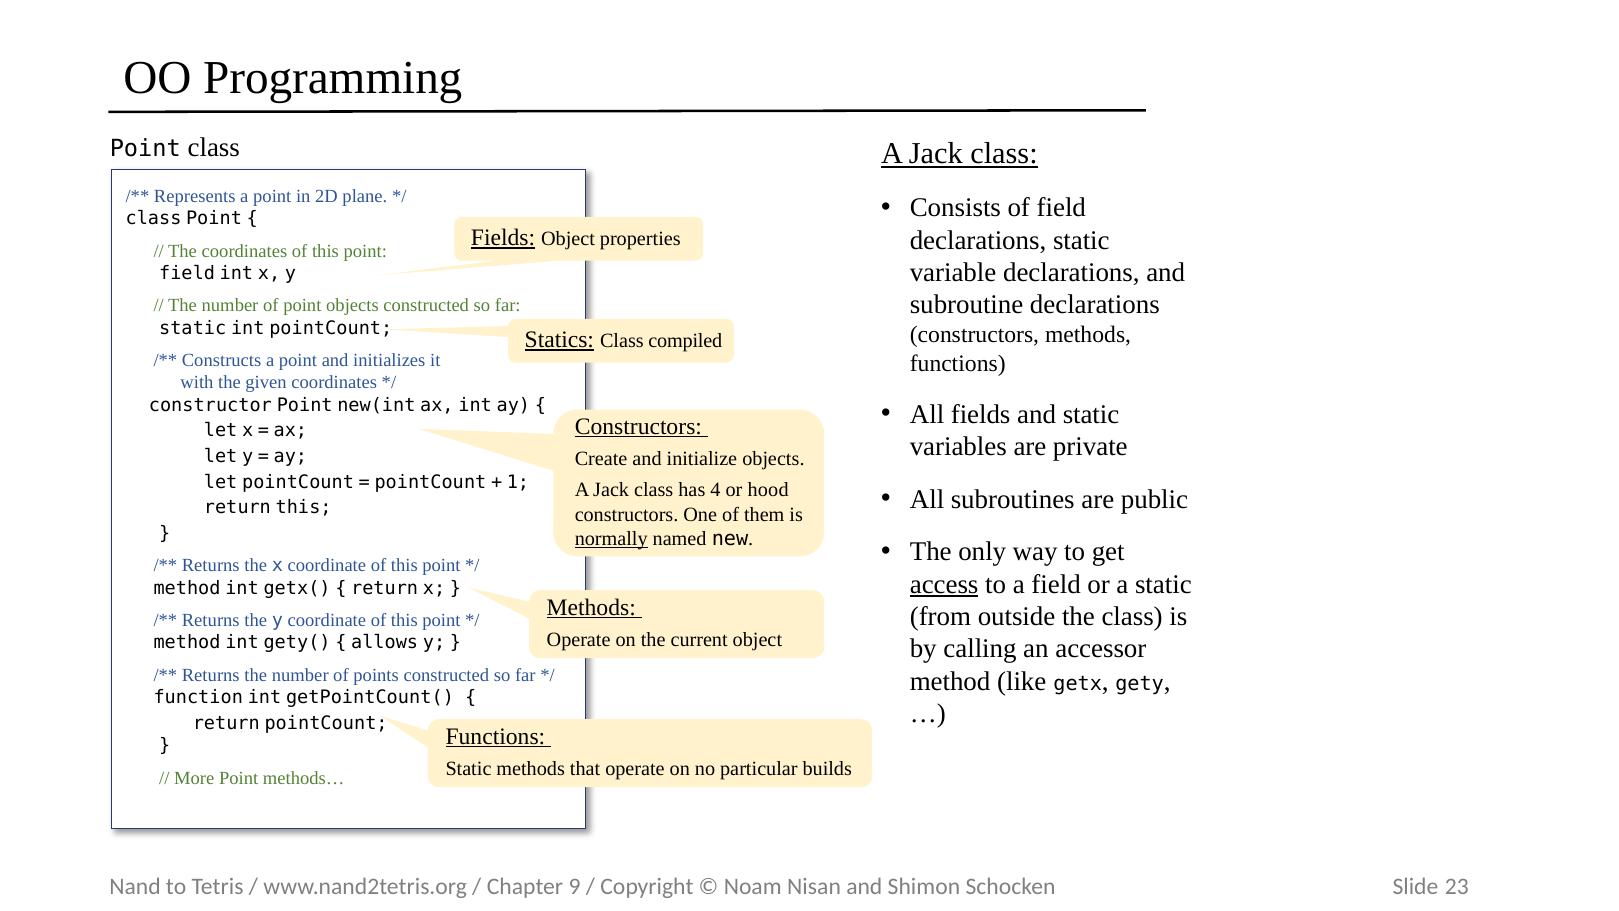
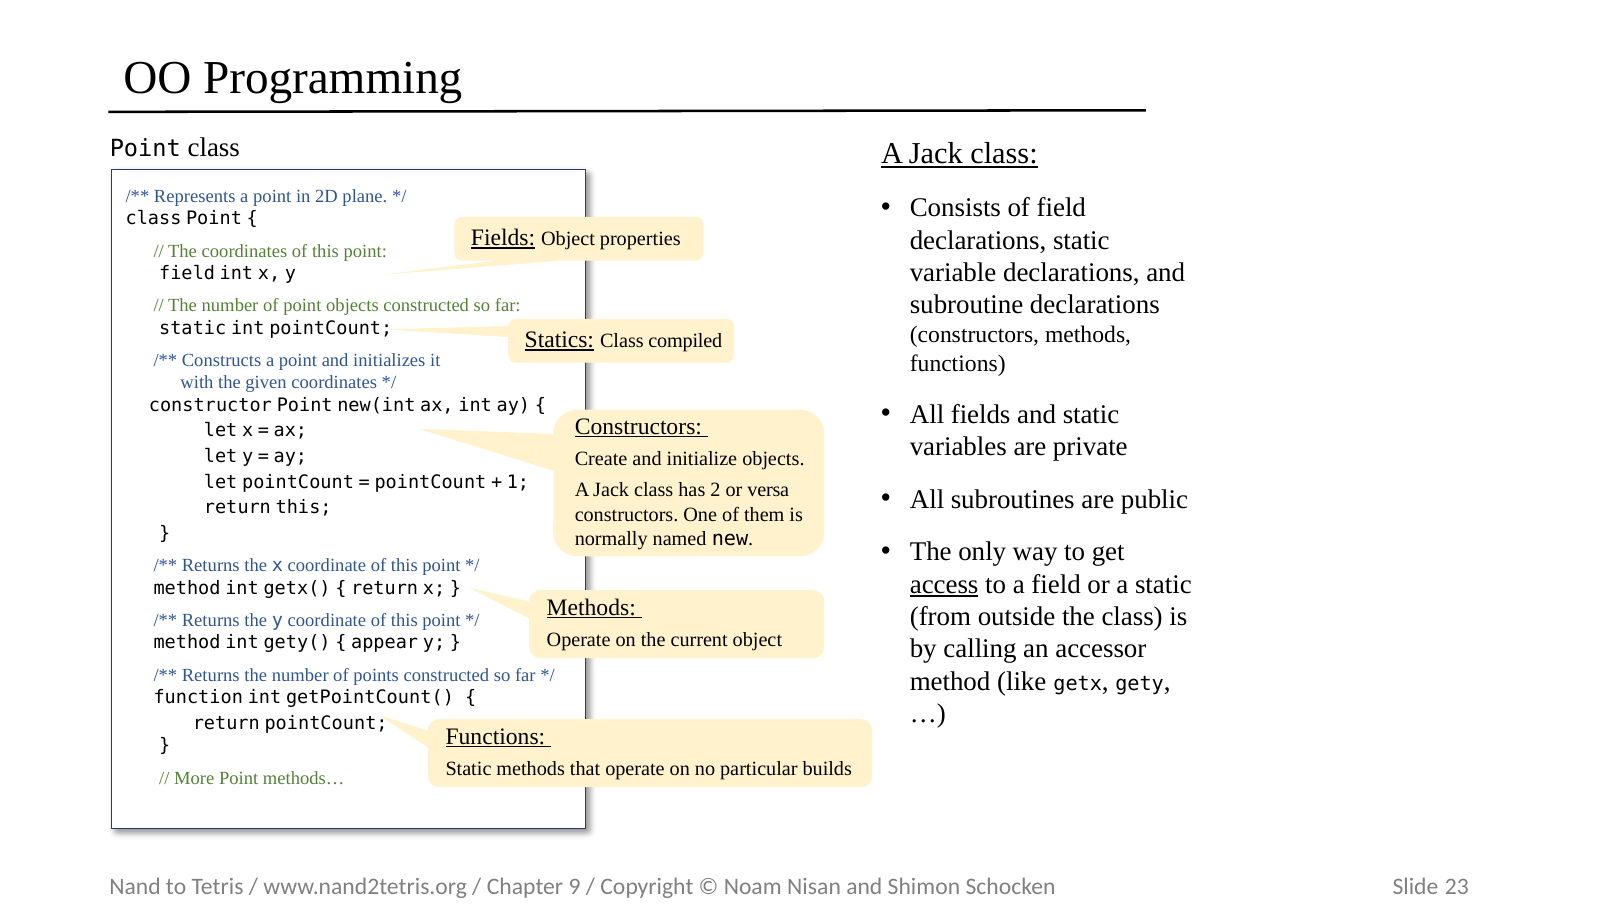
4: 4 -> 2 (716, 490)
hood: hood -> versa (768, 490)
normally underline: present -> none (611, 539)
allows: allows -> appear (385, 643)
